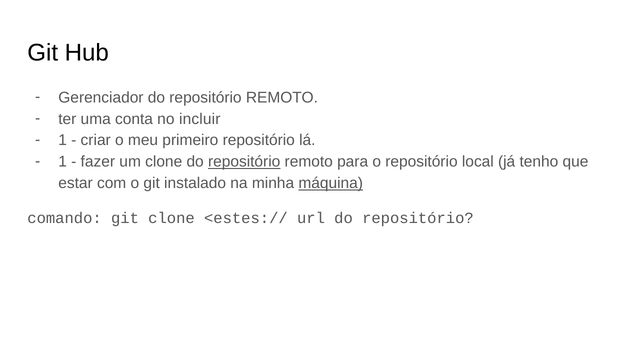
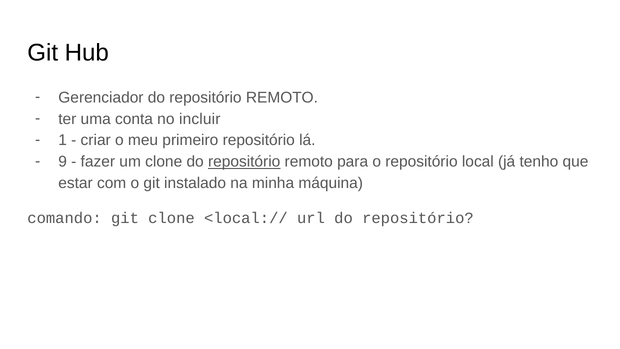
1: 1 -> 9 (63, 162)
máquina underline: present -> none (331, 183)
<estes://: <estes:// -> <local:// (246, 218)
